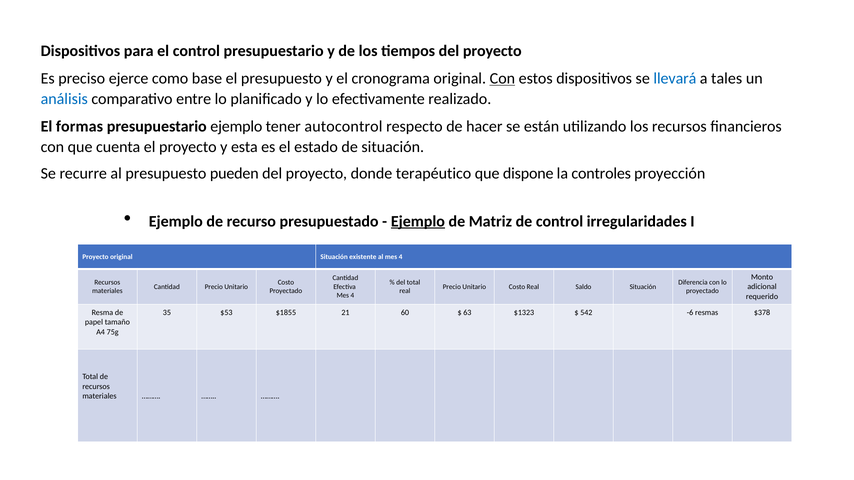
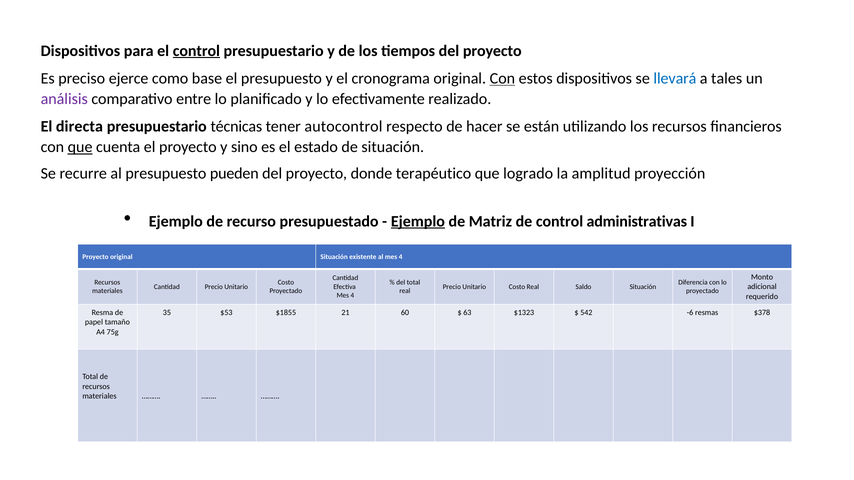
control underline: none -> present (196, 51)
análisis colour: blue -> purple (64, 99)
formas: formas -> directa (79, 127)
presupuestario ejemplo: ejemplo -> técnicas (236, 127)
que underline: none -> present (80, 147)
esta: esta -> sino (244, 147)
dispone: dispone -> logrado (528, 174)
controles: controles -> amplitud (601, 174)
irregularidades: irregularidades -> administrativas (637, 221)
